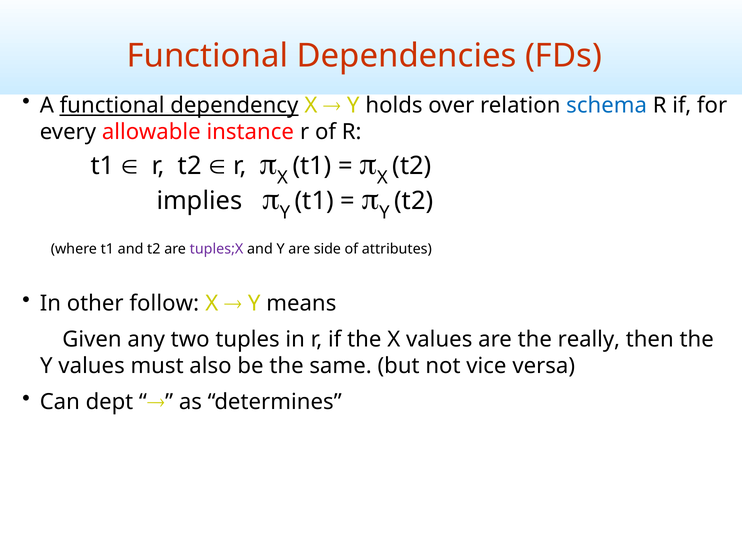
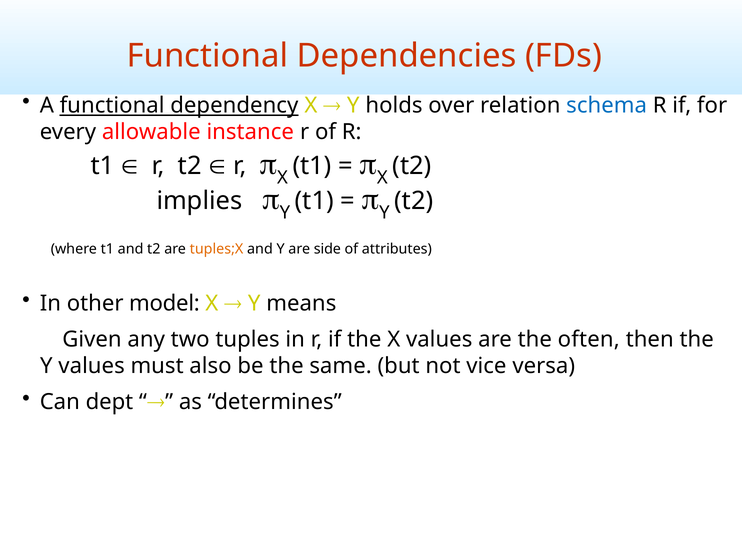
tuples;X colour: purple -> orange (217, 249)
follow: follow -> model (164, 303)
really: really -> often (589, 339)
